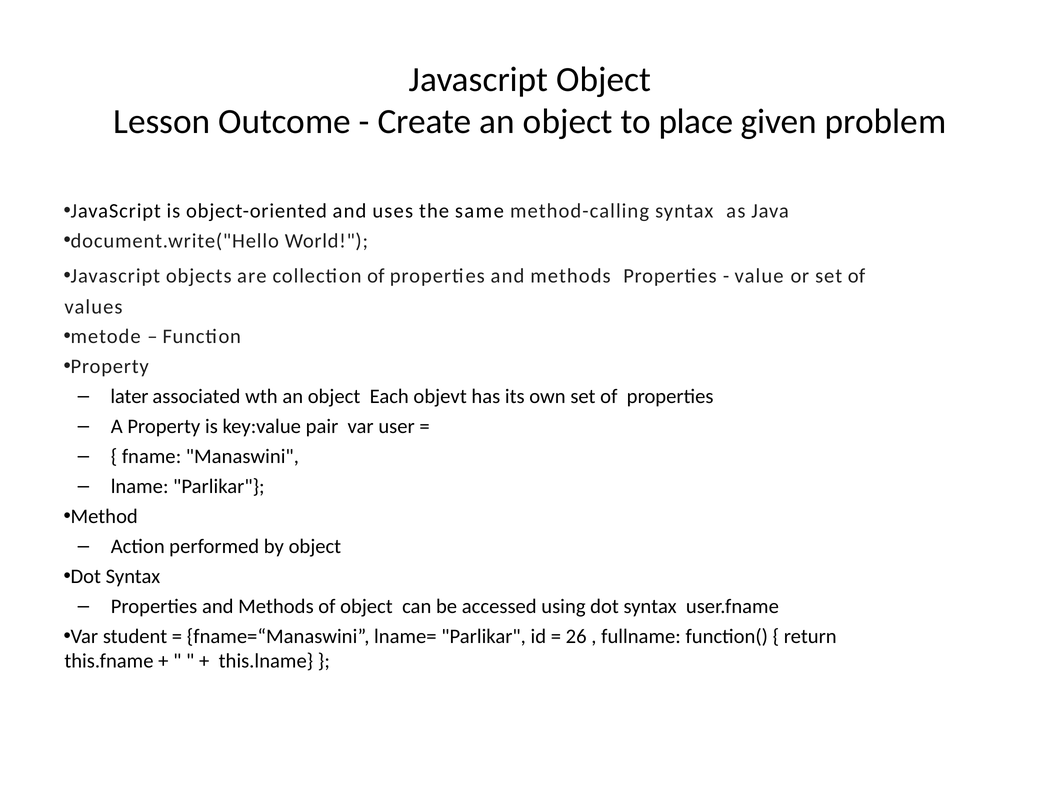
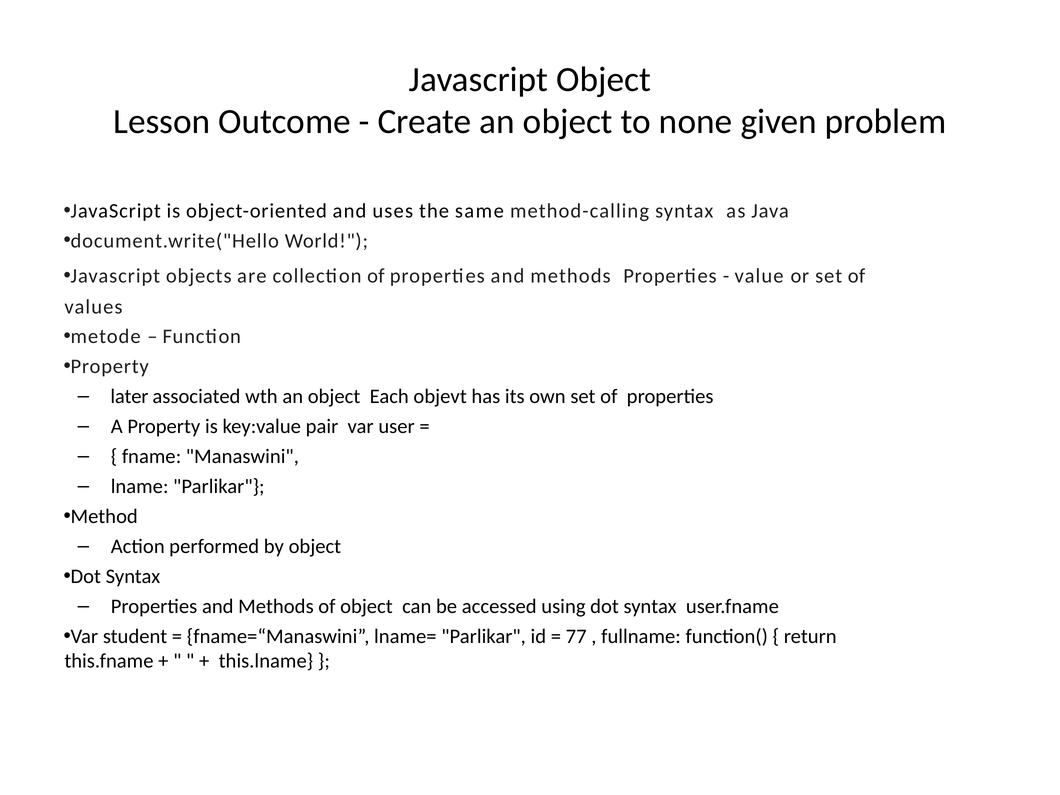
place: place -> none (696, 122)
26: 26 -> 77 (576, 636)
